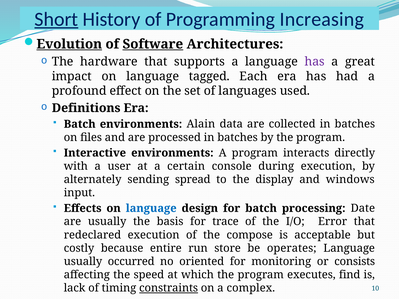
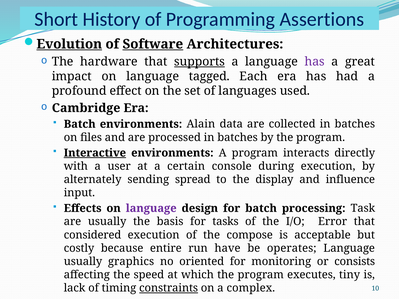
Short underline: present -> none (56, 19)
Increasing: Increasing -> Assertions (322, 19)
supports underline: none -> present (200, 62)
Definitions: Definitions -> Cambridge (86, 108)
Interactive underline: none -> present (95, 153)
windows: windows -> influence (350, 180)
language colour: blue -> purple (151, 208)
Date: Date -> Task (363, 208)
trace: trace -> tasks (225, 222)
redeclared: redeclared -> considered (92, 235)
store: store -> have (228, 248)
occurred: occurred -> graphics (131, 262)
find: find -> tiny (350, 275)
